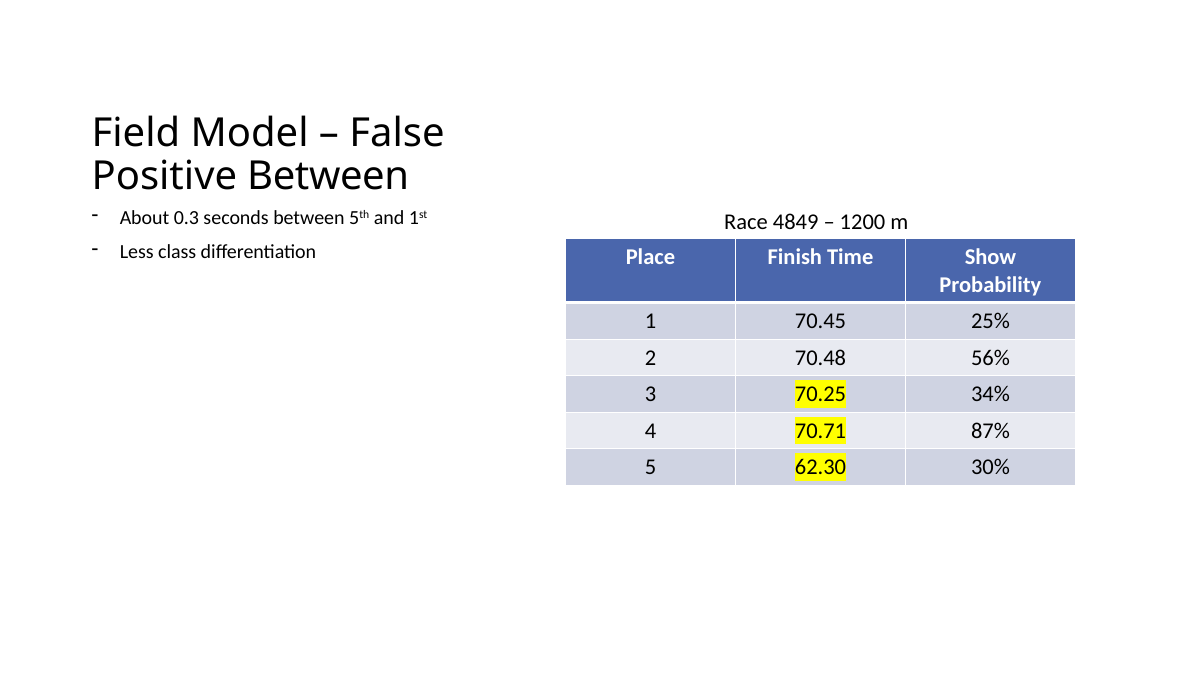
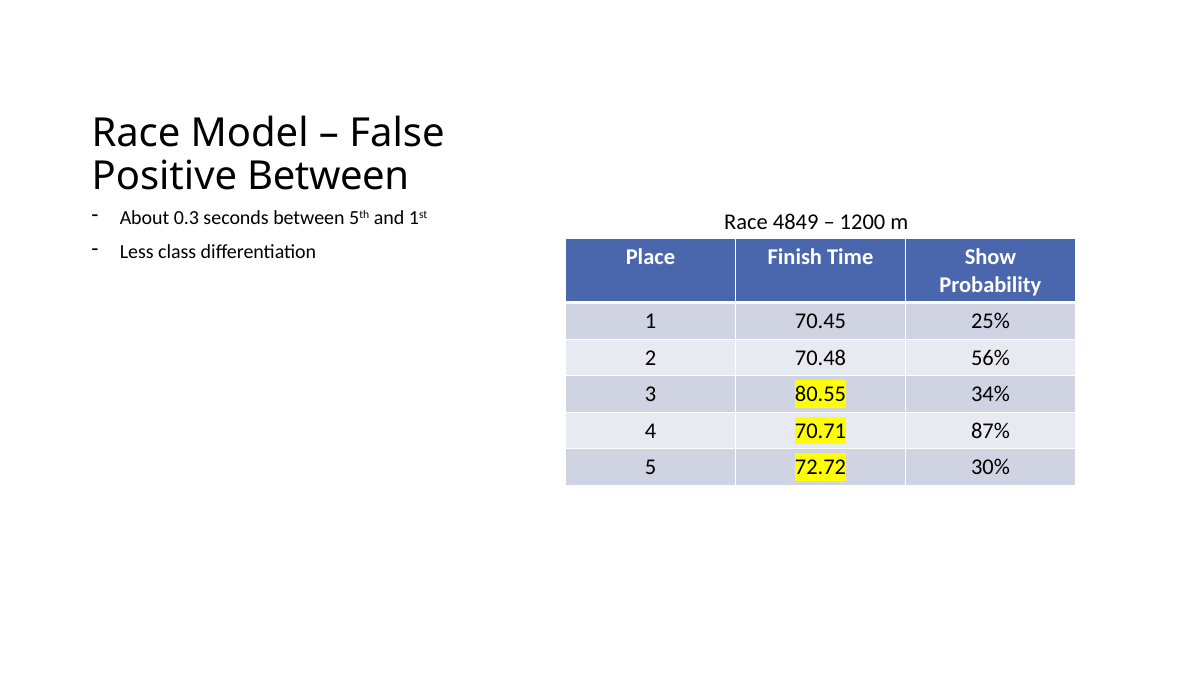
Field: Field -> Race (136, 133)
70.25: 70.25 -> 80.55 (821, 394)
62.30: 62.30 -> 72.72 (821, 467)
